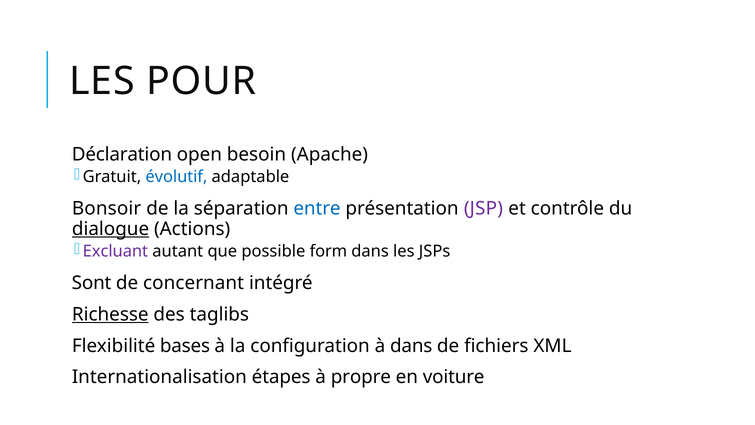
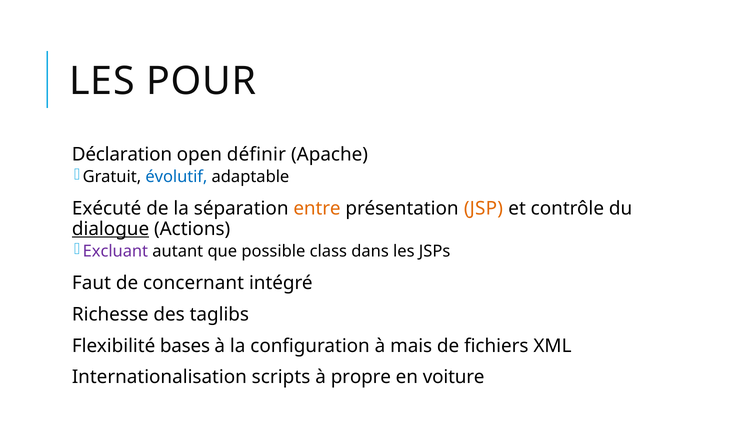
besoin: besoin -> définir (256, 154)
Bonsoir: Bonsoir -> Exécuté (107, 208)
entre colour: blue -> orange (317, 208)
JSP colour: purple -> orange (483, 208)
form: form -> class (328, 251)
Sont: Sont -> Faut (91, 283)
Richesse underline: present -> none (110, 314)
à dans: dans -> mais (411, 346)
étapes: étapes -> scripts (281, 377)
